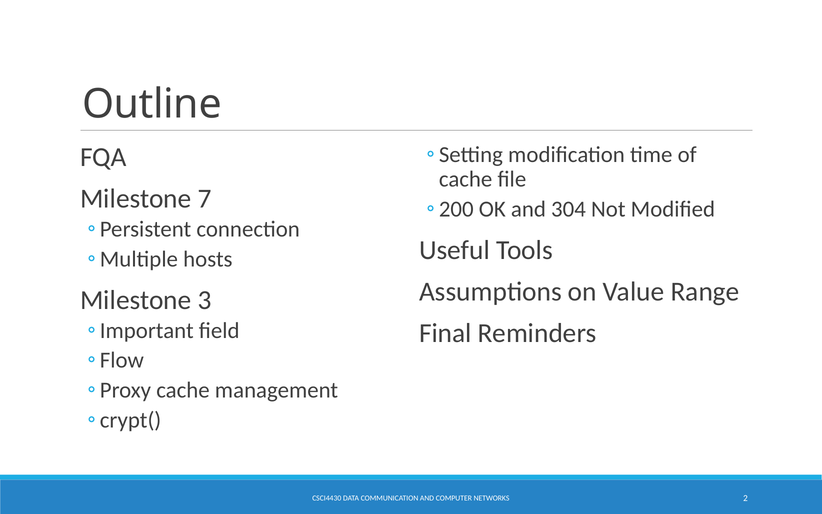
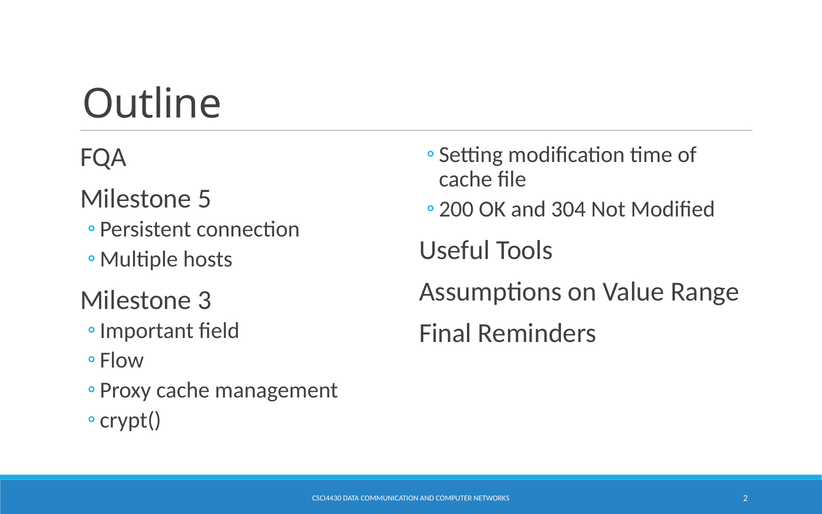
7: 7 -> 5 (205, 199)
